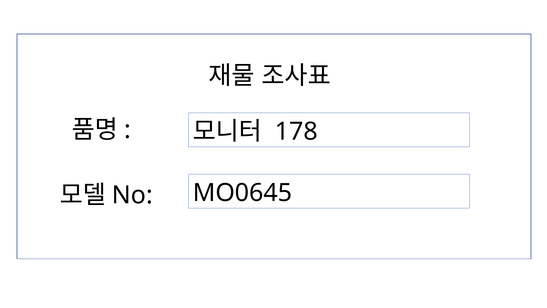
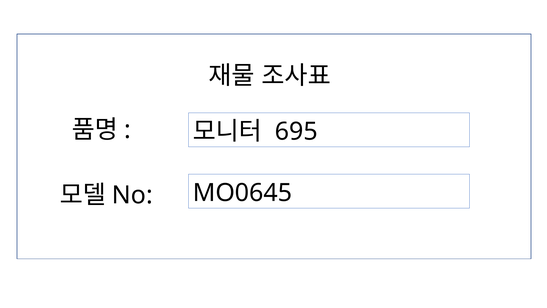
178: 178 -> 695 (296, 131)
